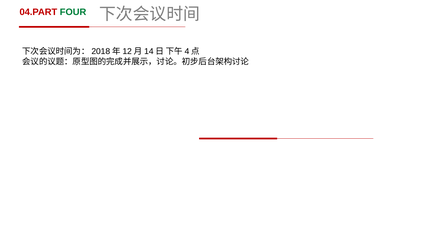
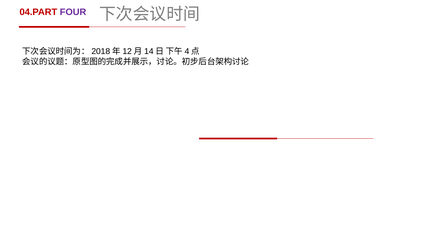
FOUR colour: green -> purple (73, 12)
